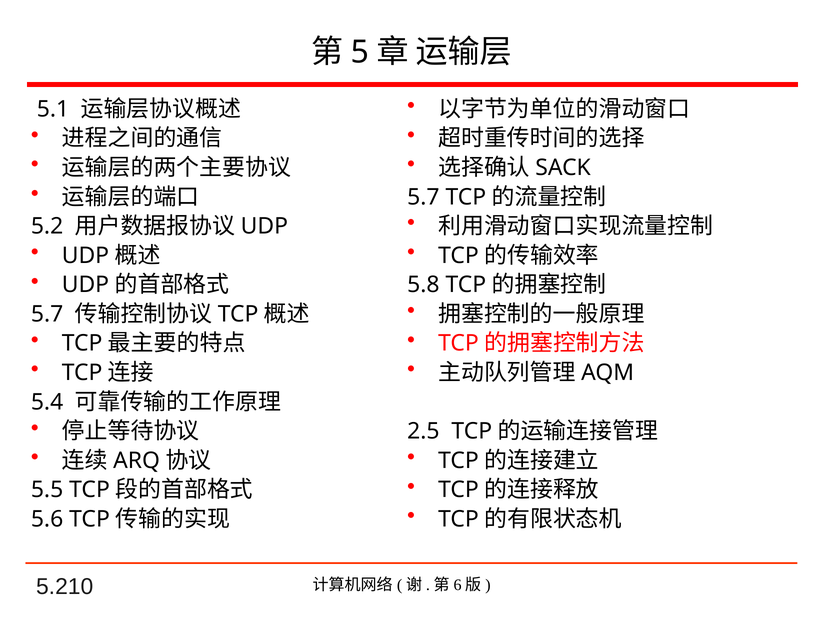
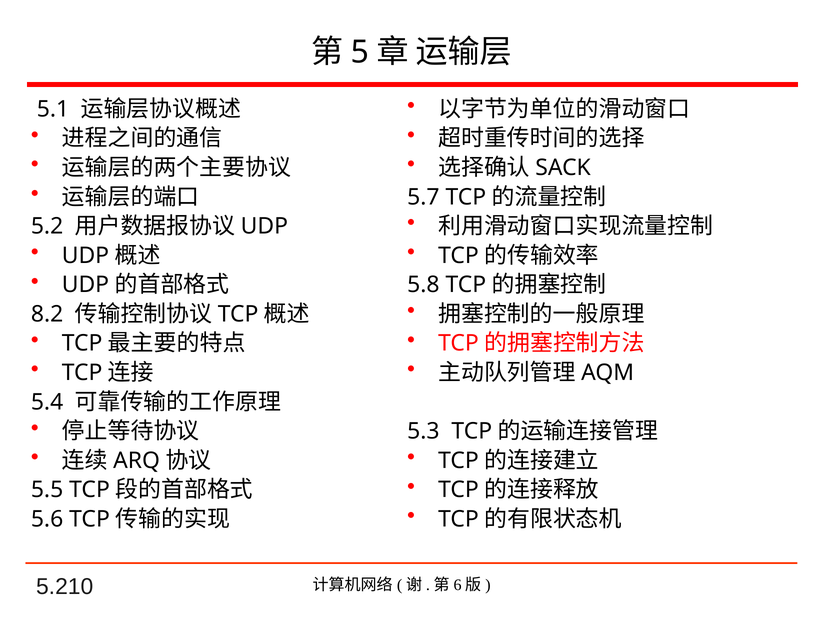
5.7: 5.7 -> 8.2 (47, 314)
2.5: 2.5 -> 5.3 (423, 431)
